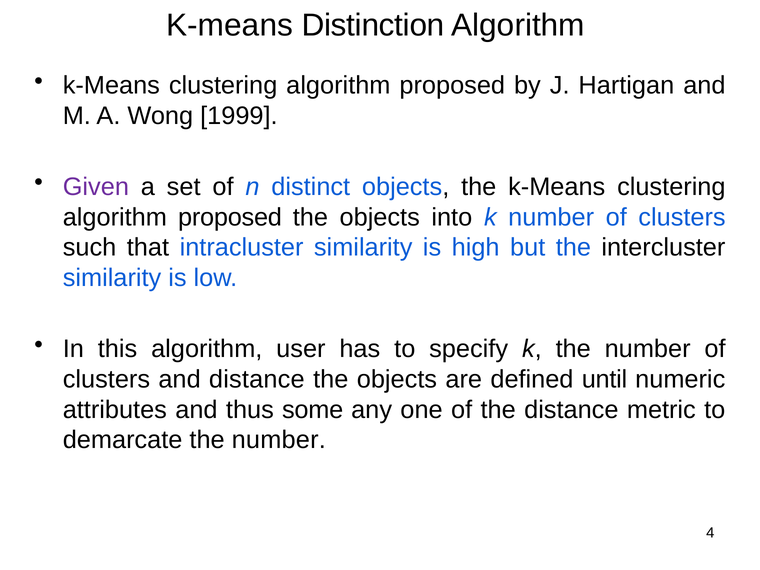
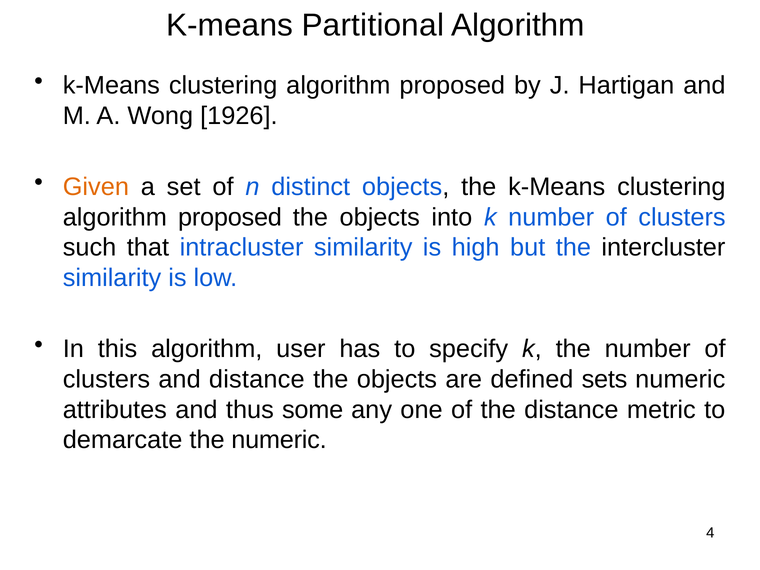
Distinction: Distinction -> Partitional (373, 25)
1999: 1999 -> 1926 (239, 116)
Given colour: purple -> orange (96, 187)
until: until -> sets (604, 379)
demarcate the number: number -> numeric (279, 440)
